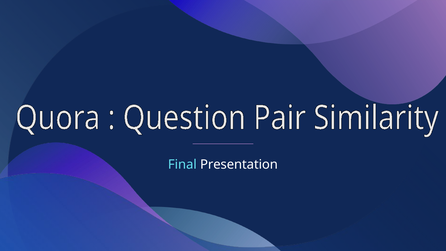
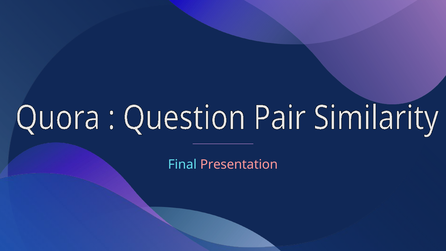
Presentation colour: white -> pink (239, 164)
